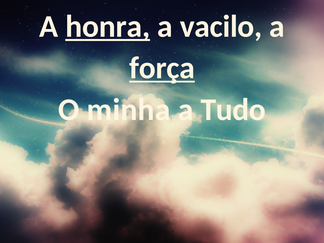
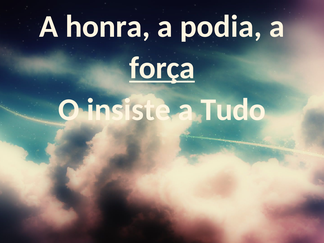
honra underline: present -> none (108, 26)
vacilo: vacilo -> podia (221, 26)
minha: minha -> insiste (129, 110)
